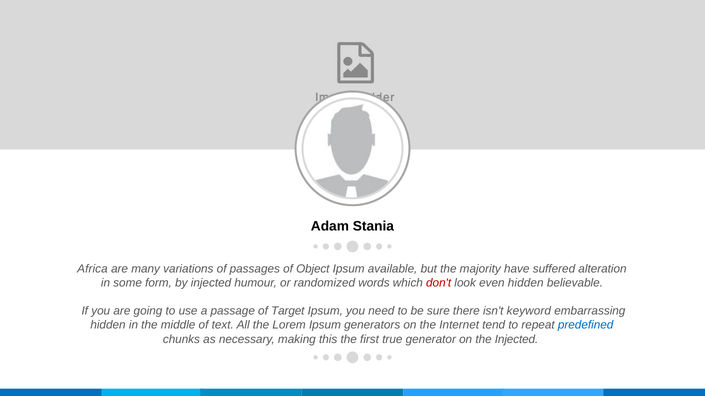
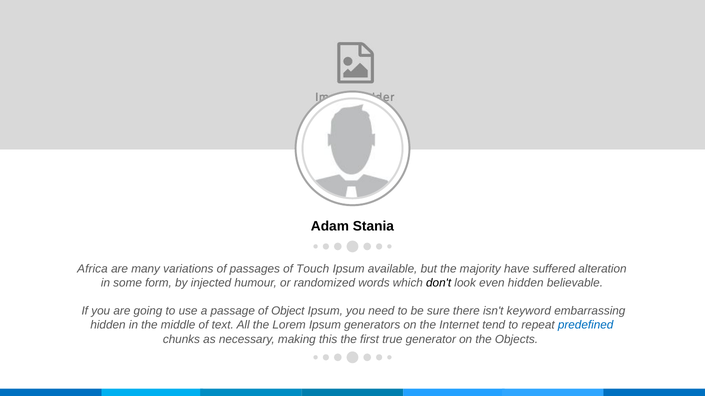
Object: Object -> Touch (313, 269)
don't colour: red -> black (439, 283)
Target: Target -> Object (288, 311)
the Injected: Injected -> Objects (516, 340)
